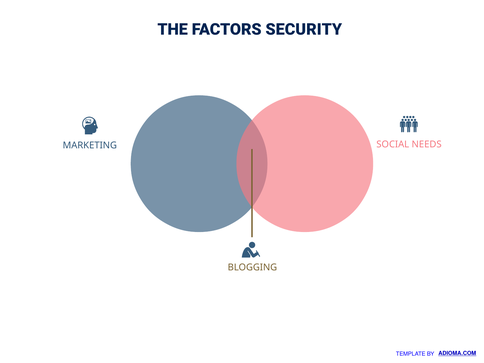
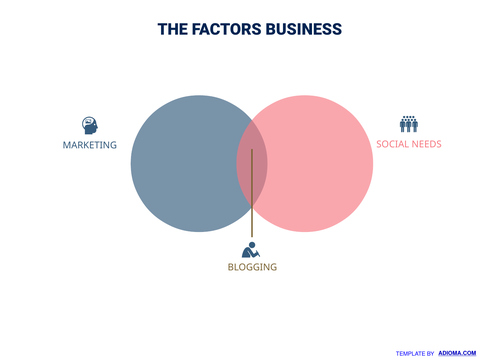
SECURITY: SECURITY -> BUSINESS (304, 29)
